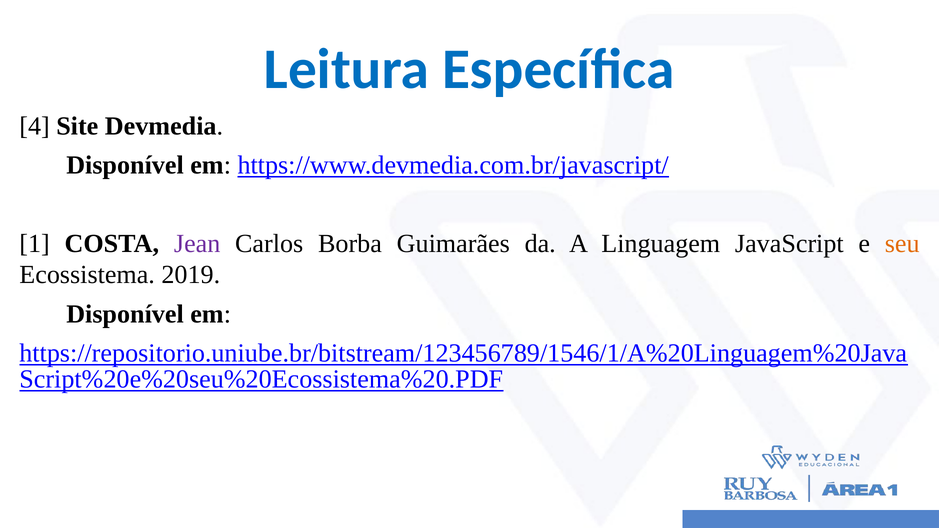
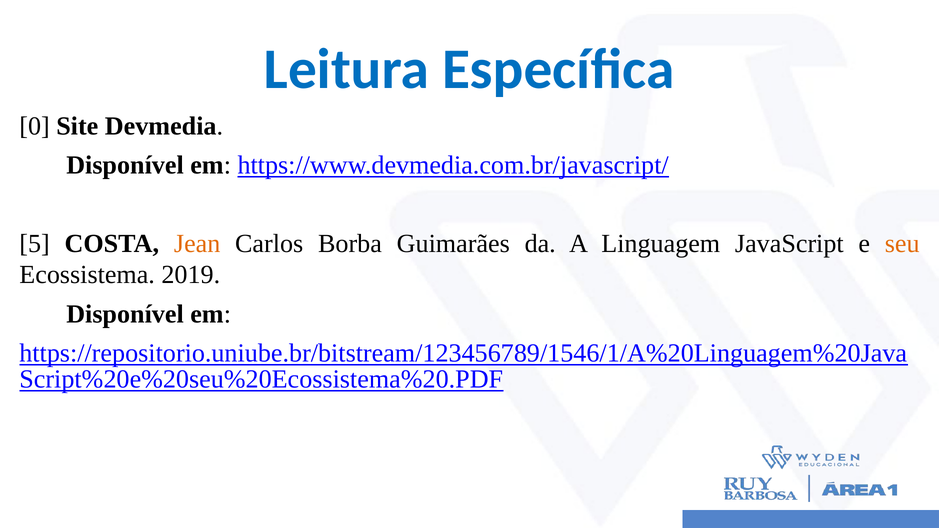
4: 4 -> 0 (35, 126)
1: 1 -> 5 (35, 244)
Jean colour: purple -> orange (197, 244)
